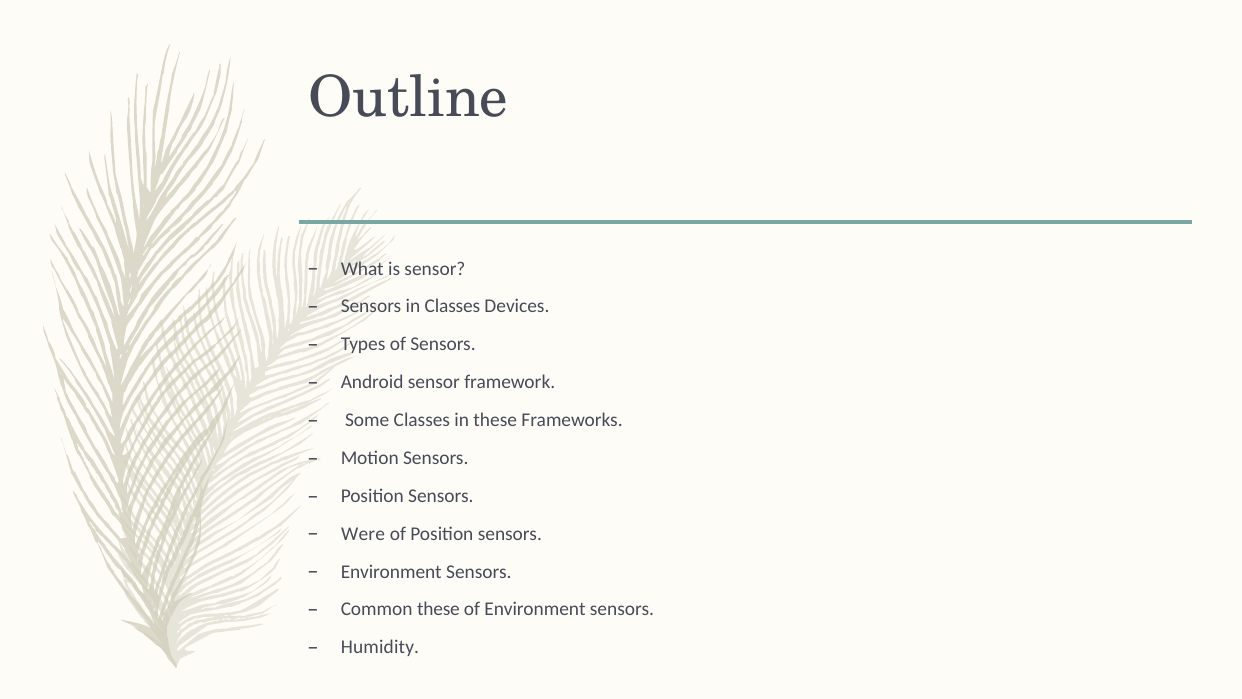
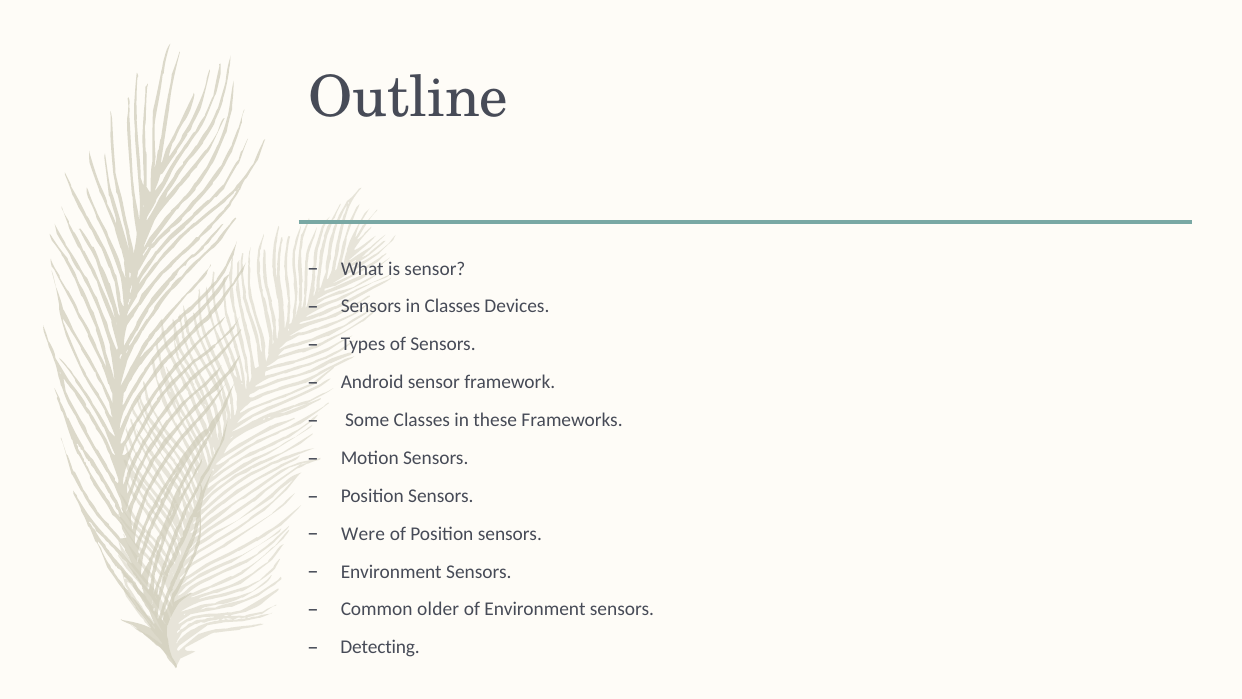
Common these: these -> older (438, 609)
Humidity: Humidity -> Detecting (380, 647)
